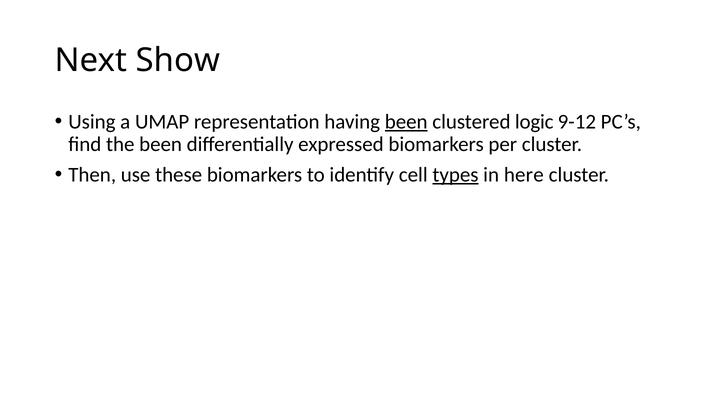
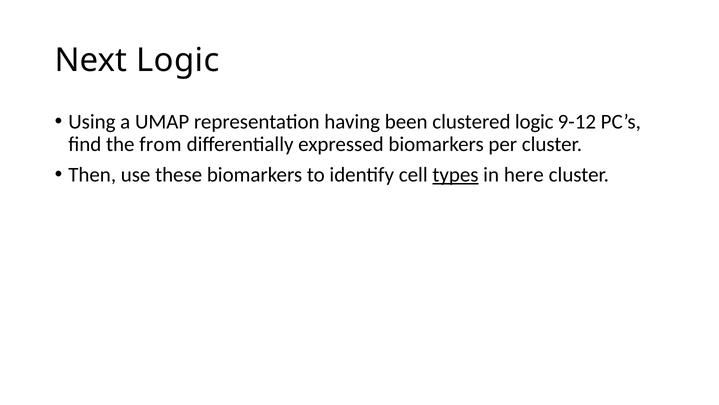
Next Show: Show -> Logic (178, 60)
been underline: present -> none (406, 122)
the been: been -> from (160, 144)
